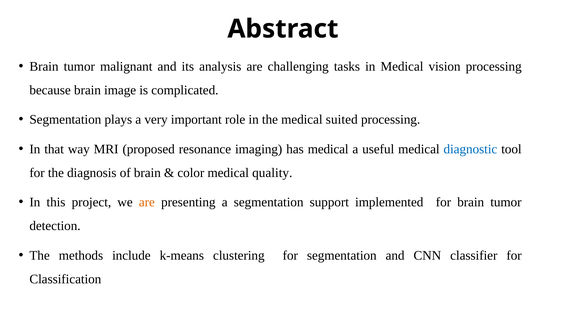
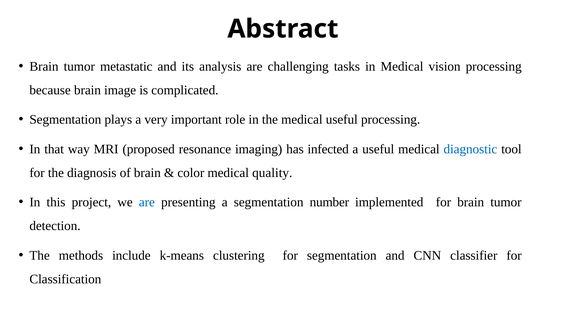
malignant: malignant -> metastatic (126, 66)
medical suited: suited -> useful (342, 120)
has medical: medical -> infected (328, 149)
are colour: orange -> blue (147, 202)
support: support -> number (329, 202)
